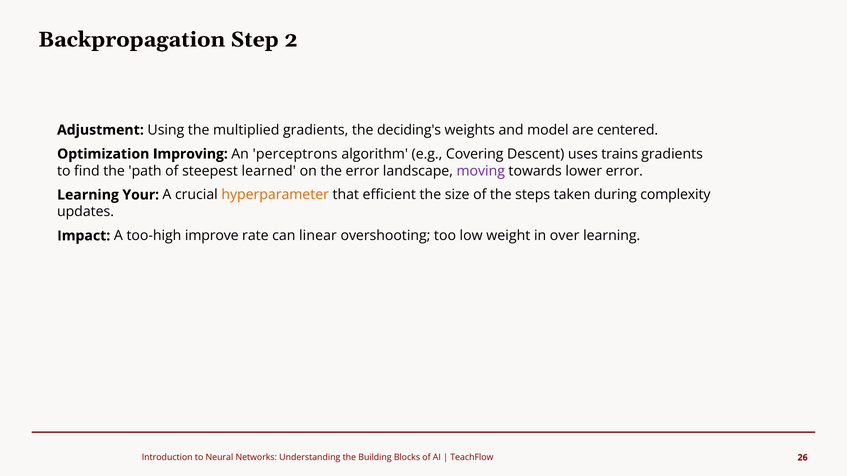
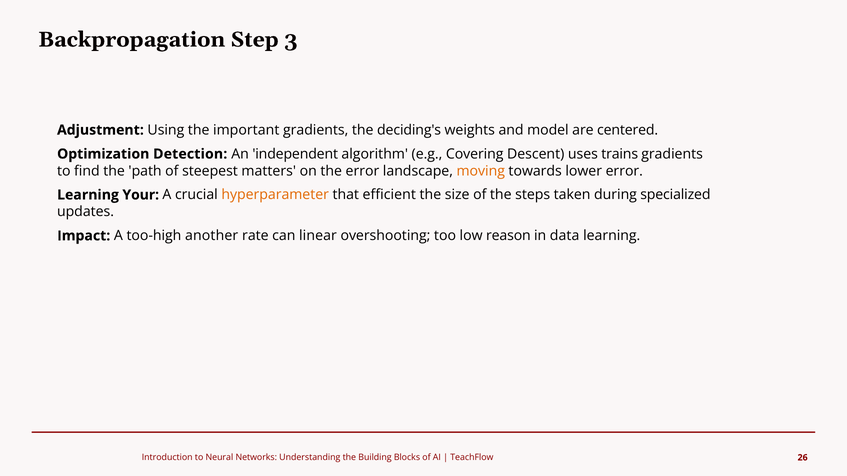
2: 2 -> 3 (291, 40)
multiplied: multiplied -> important (246, 130)
Improving: Improving -> Detection (190, 154)
perceptrons: perceptrons -> independent (295, 154)
learned: learned -> matters (269, 171)
moving colour: purple -> orange (481, 171)
complexity: complexity -> specialized (675, 195)
improve: improve -> another (212, 236)
weight: weight -> reason (508, 236)
over: over -> data (565, 236)
